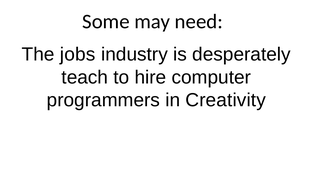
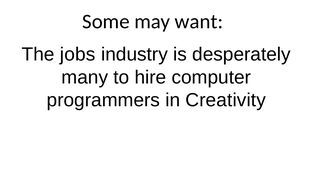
need: need -> want (199, 22)
teach: teach -> many (85, 77)
